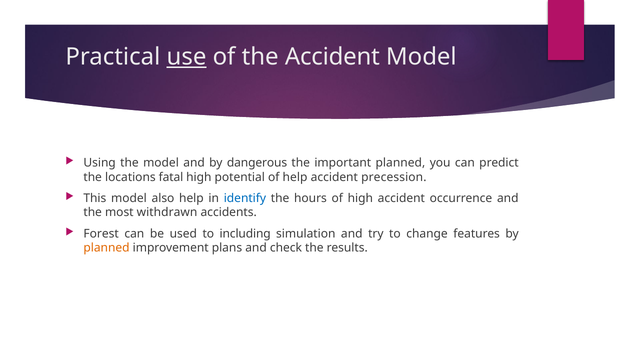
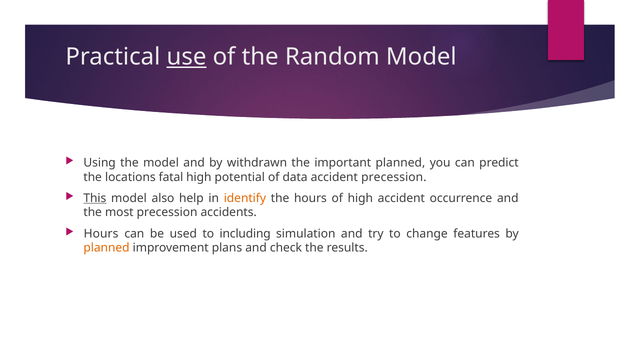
the Accident: Accident -> Random (332, 57)
dangerous: dangerous -> withdrawn (257, 163)
of help: help -> data (295, 177)
This underline: none -> present (95, 198)
identify colour: blue -> orange (245, 198)
most withdrawn: withdrawn -> precession (167, 213)
Forest: Forest -> Hours (101, 234)
